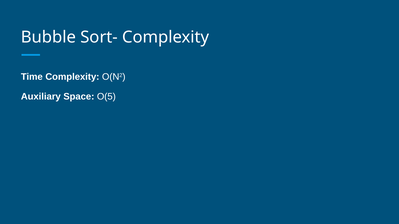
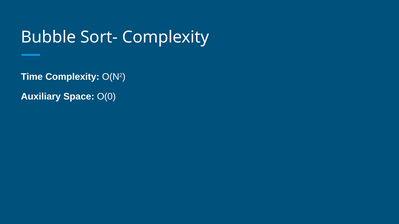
O(5: O(5 -> O(0 (106, 97)
